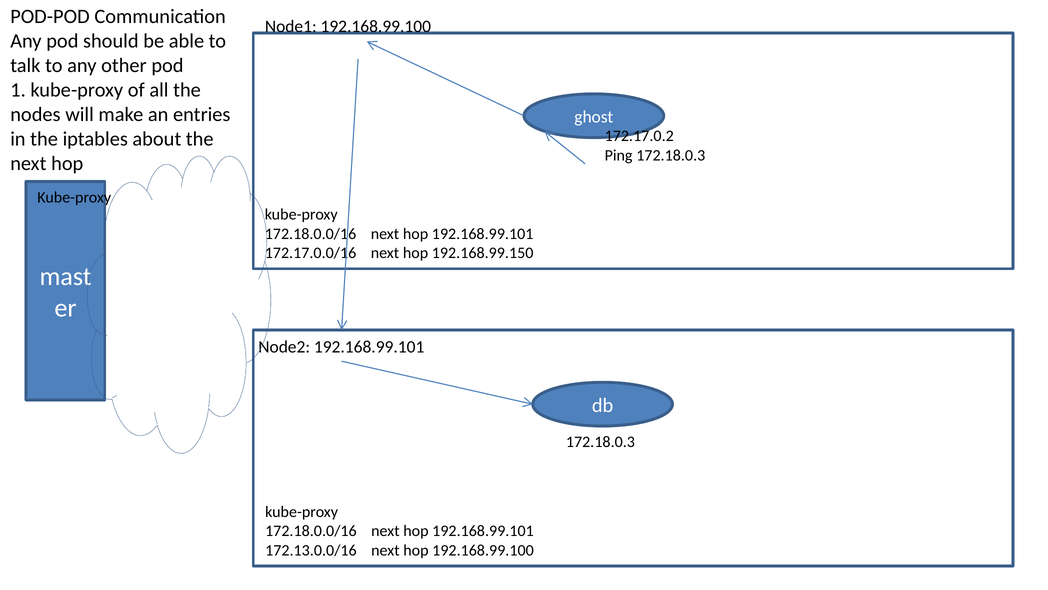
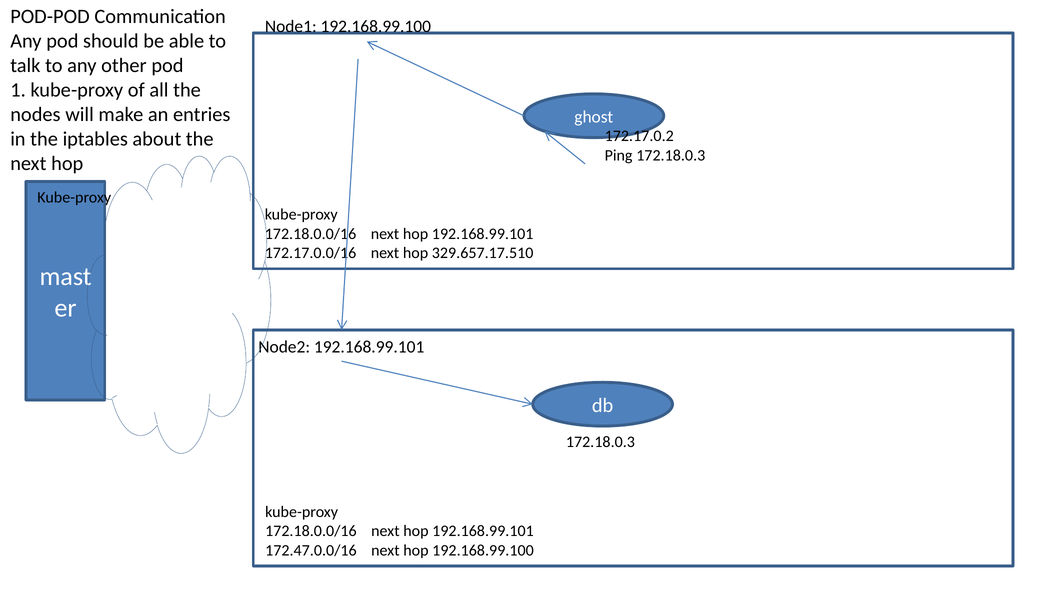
192.168.99.150: 192.168.99.150 -> 329.657.17.510 (483, 253)
172.13.0.0/16: 172.13.0.0/16 -> 172.47.0.0/16 (311, 550)
